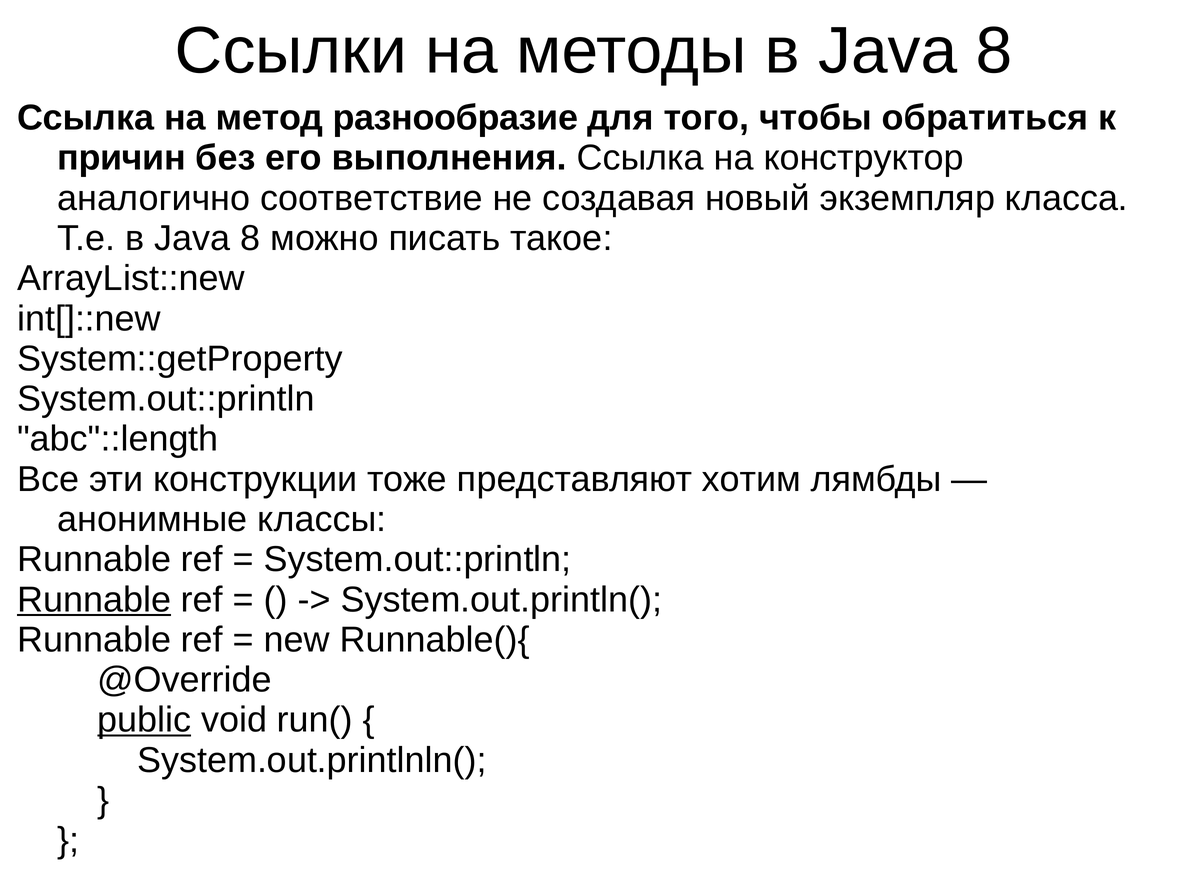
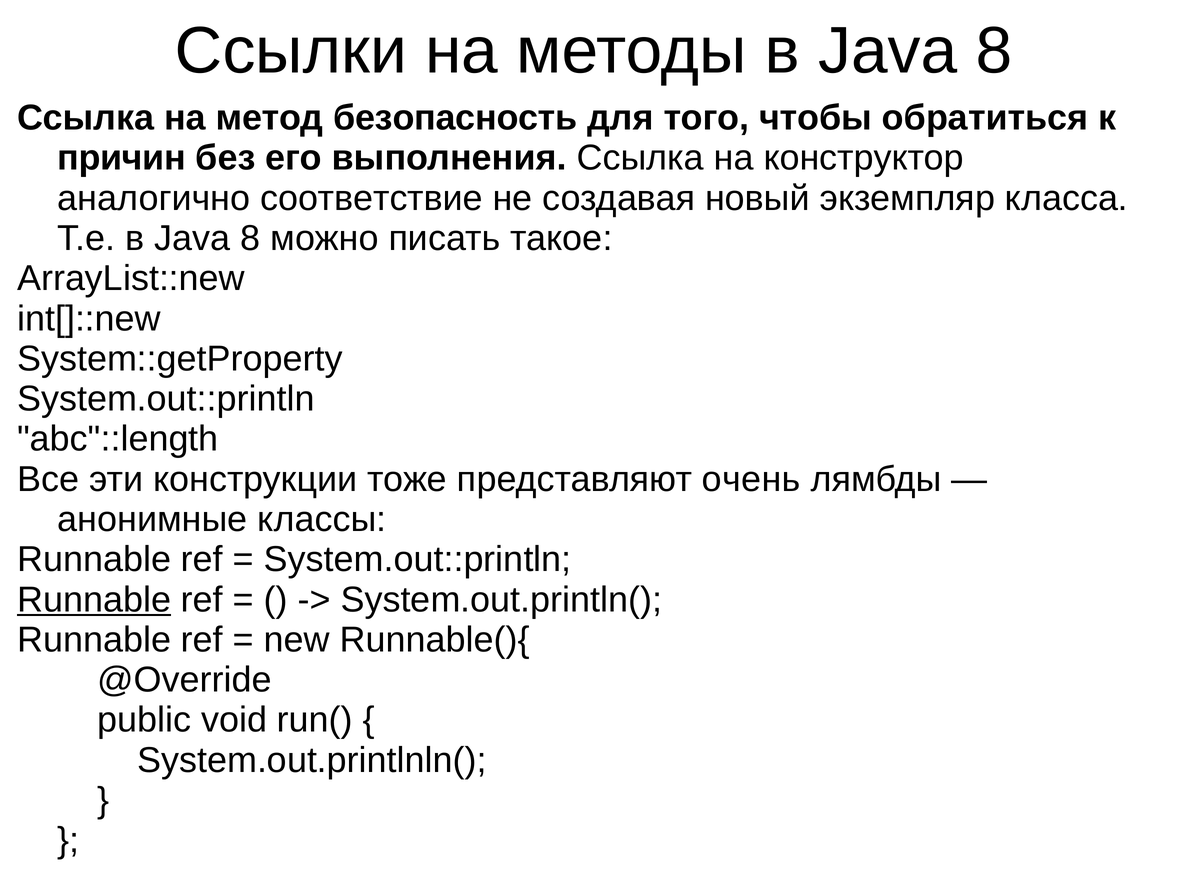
разнообразие: разнообразие -> безопасность (455, 118)
хотим: хотим -> очень (751, 479)
public underline: present -> none (144, 720)
